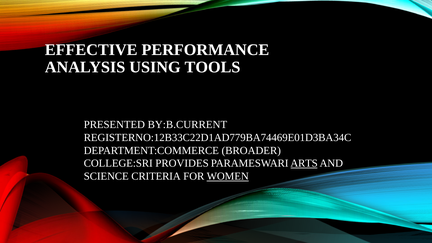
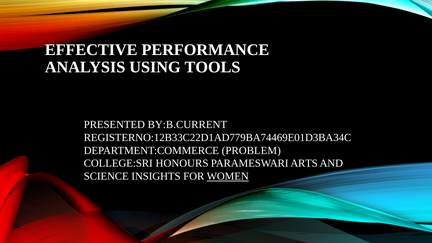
BROADER: BROADER -> PROBLEM (251, 150)
PROVIDES: PROVIDES -> HONOURS (182, 163)
ARTS underline: present -> none (304, 163)
CRITERIA: CRITERIA -> INSIGHTS (156, 176)
